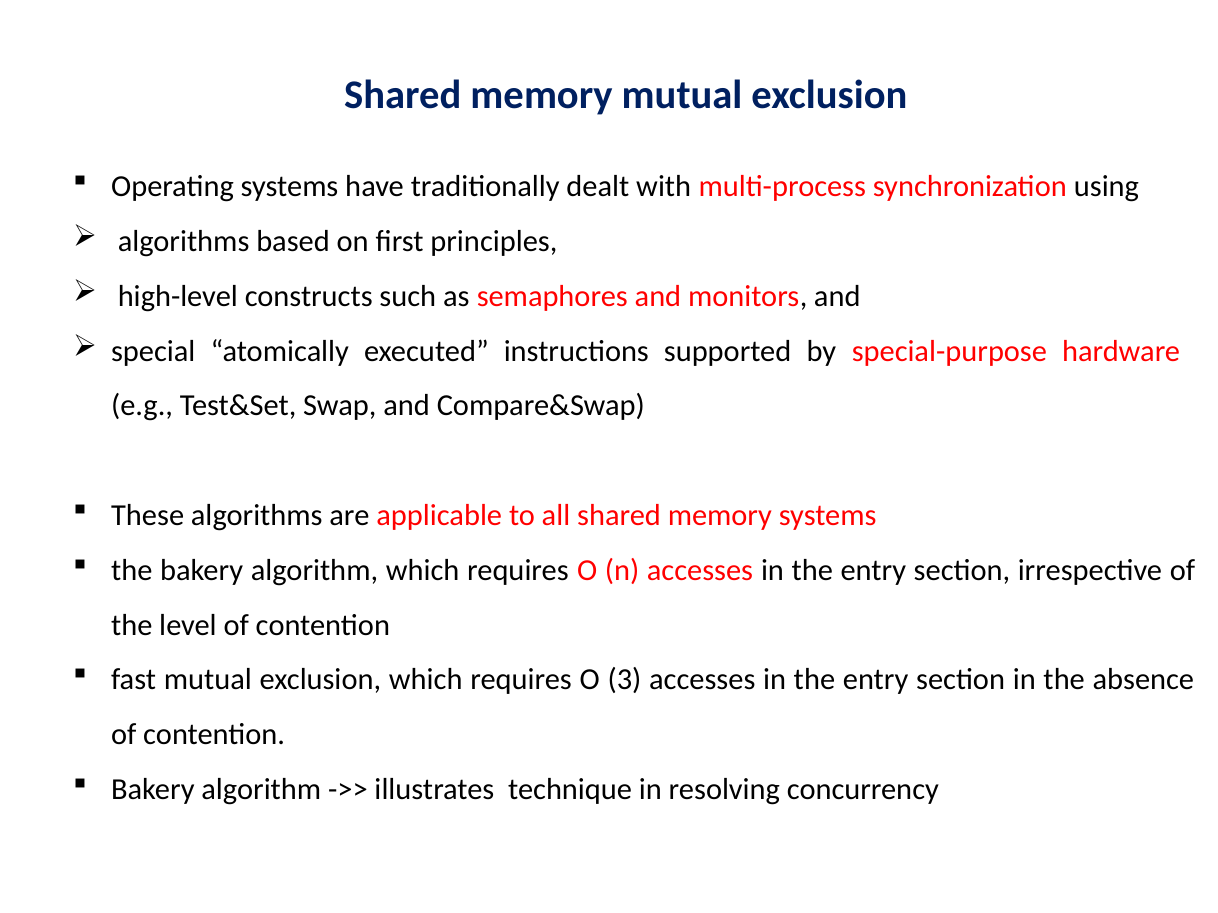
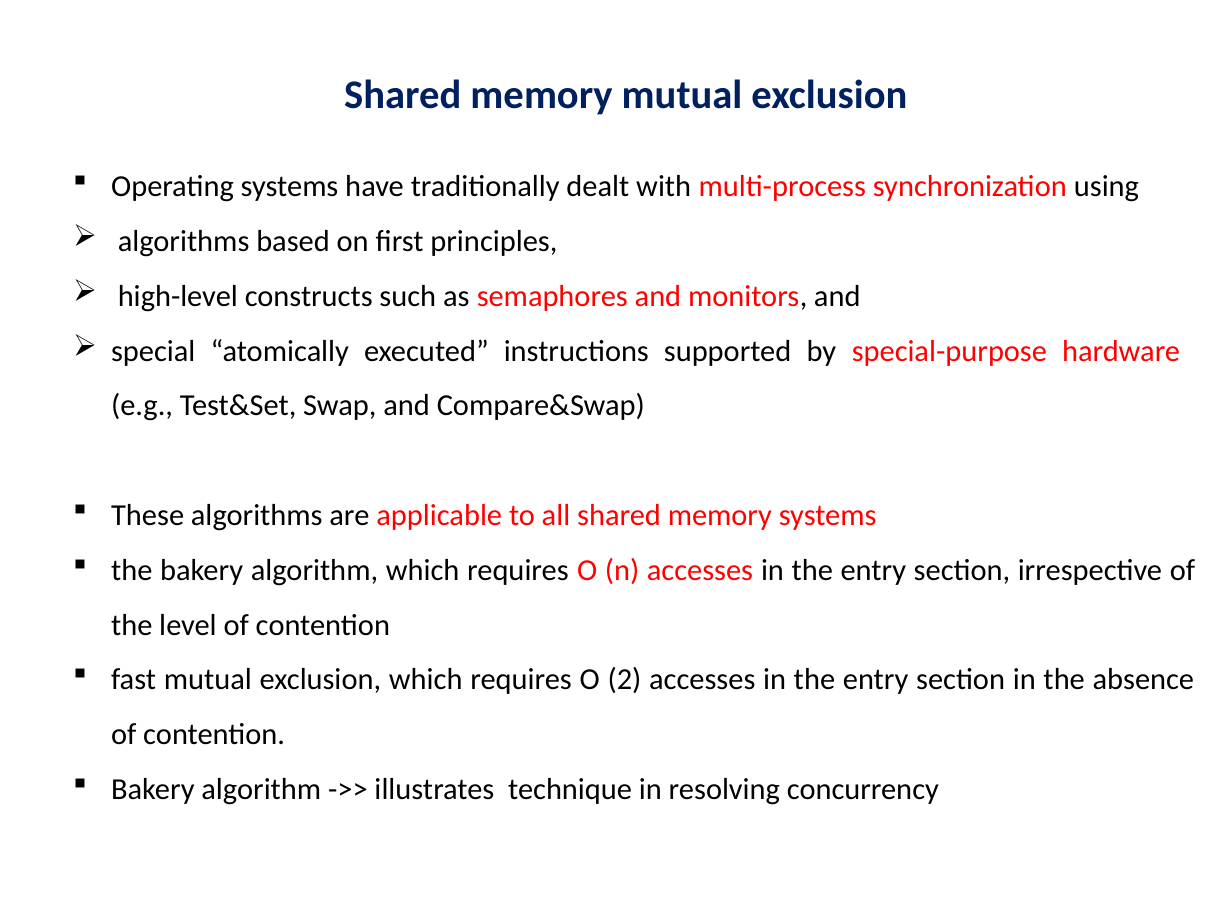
3: 3 -> 2 (625, 680)
